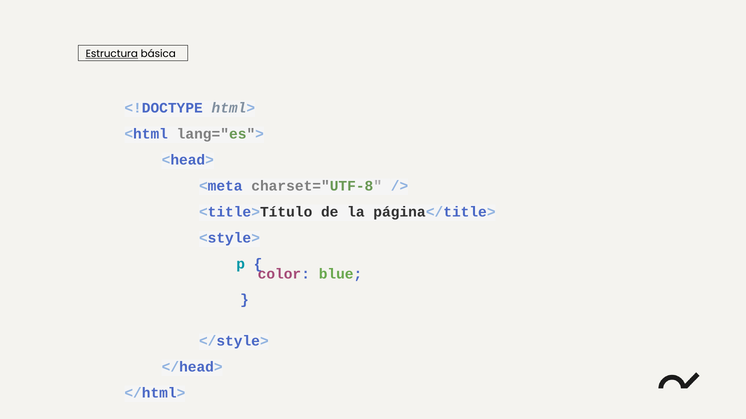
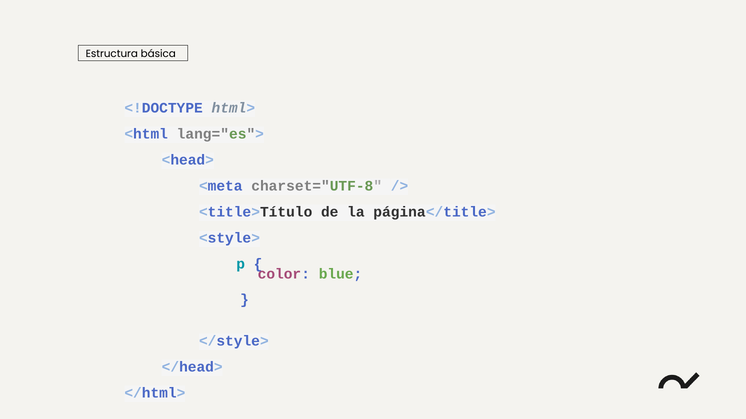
Estructura underline: present -> none (112, 54)
